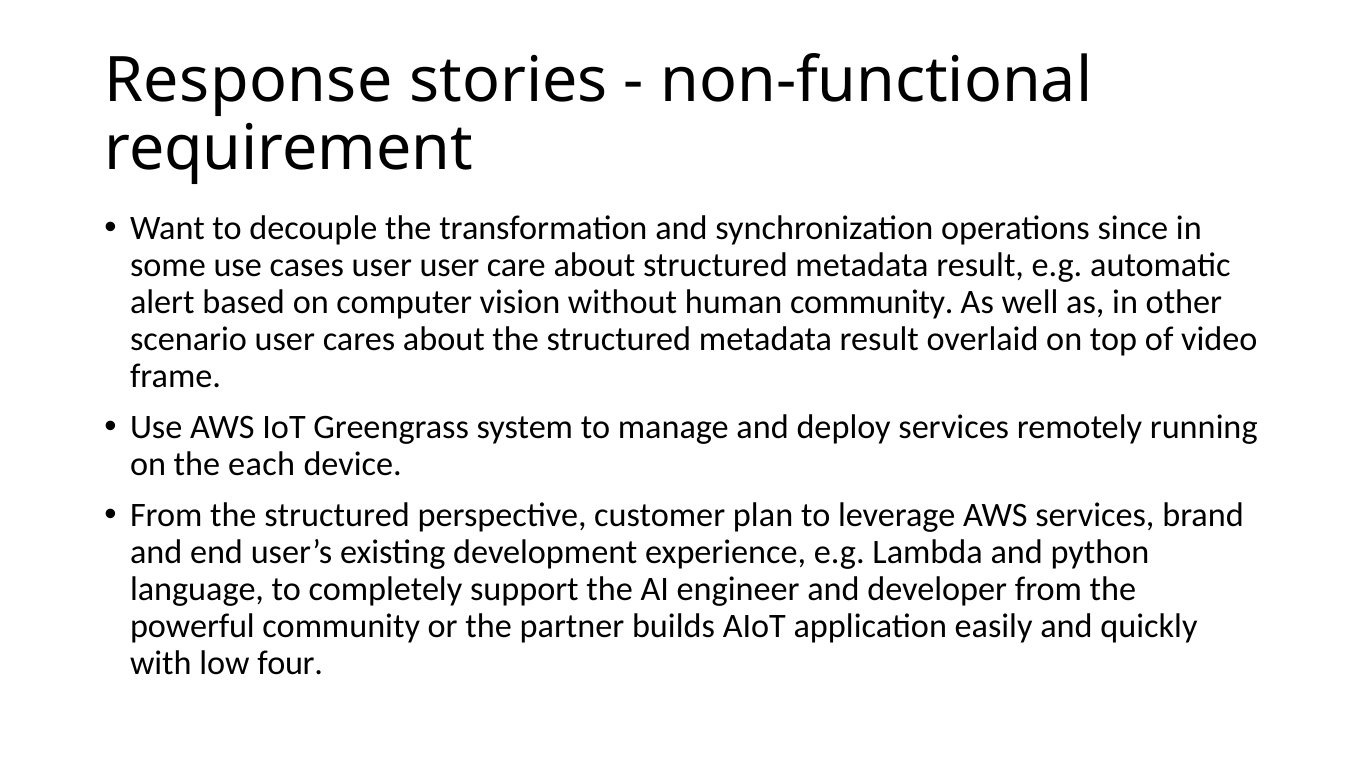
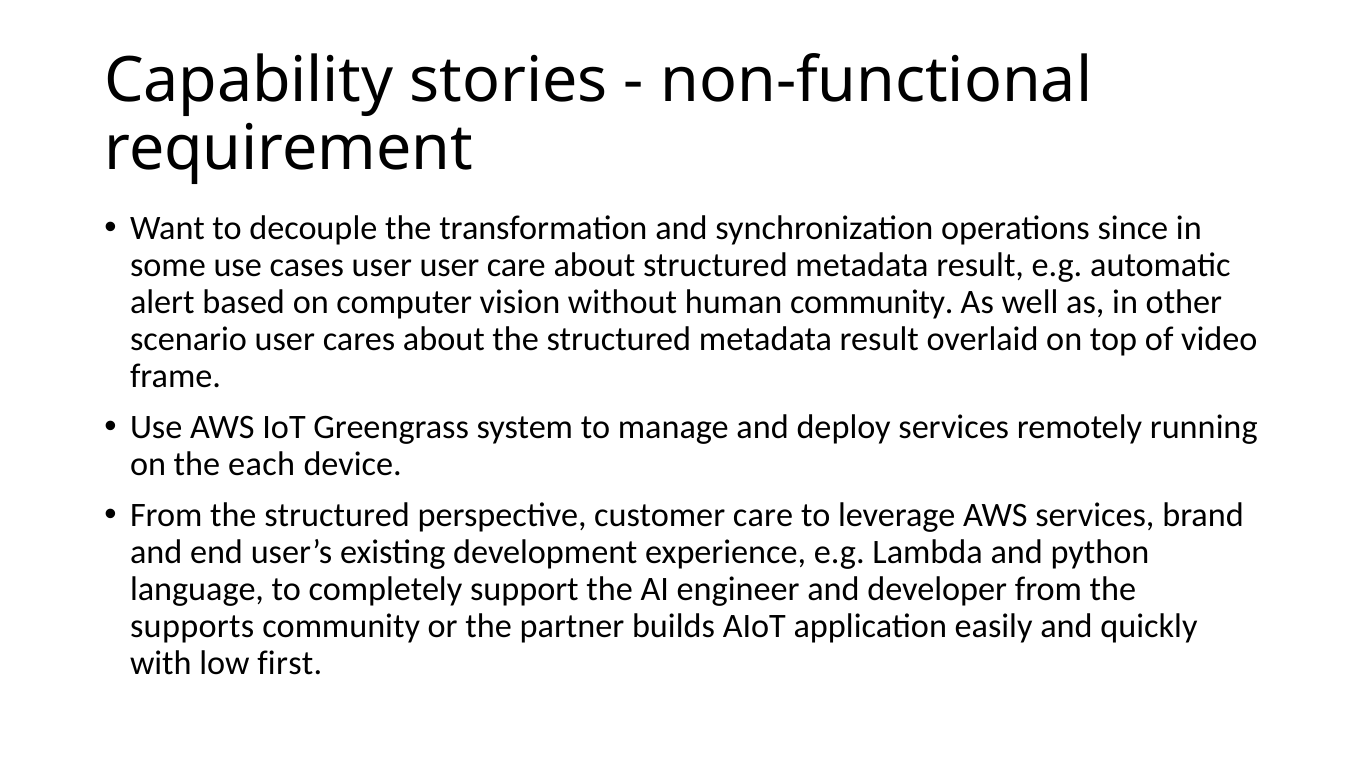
Response: Response -> Capability (249, 81)
customer plan: plan -> care (763, 516)
powerful: powerful -> supports (192, 626)
four: four -> first (290, 663)
